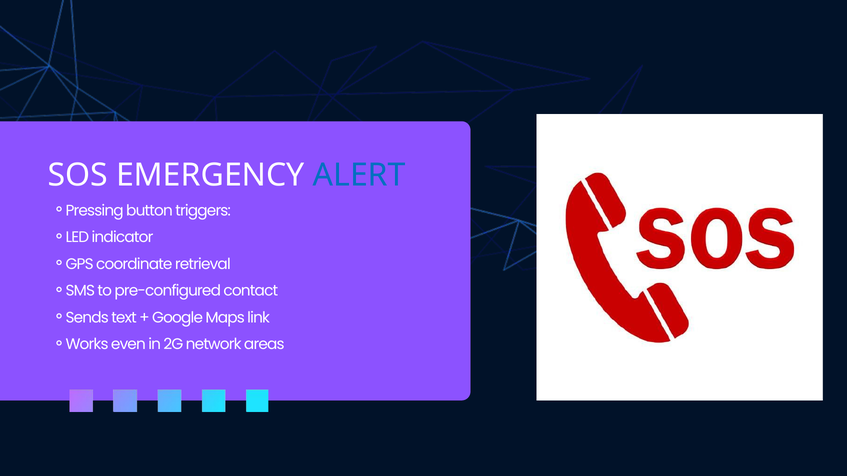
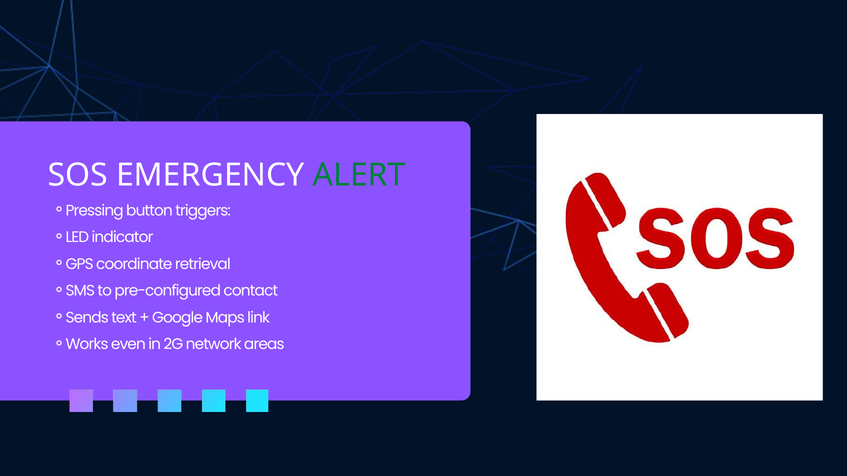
ALERT colour: blue -> green (359, 175)
